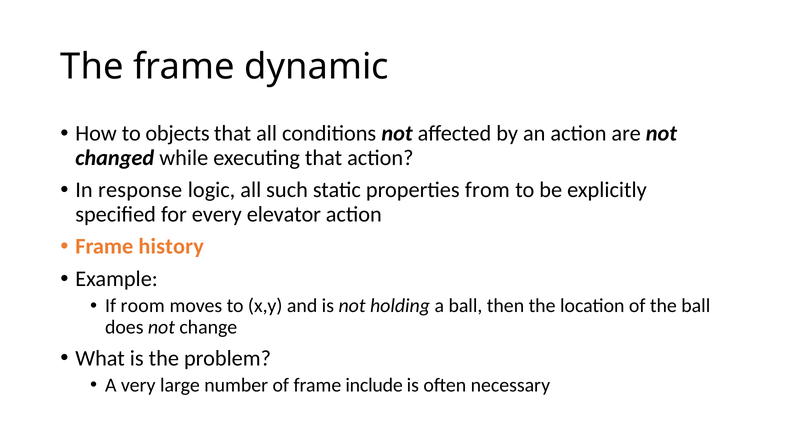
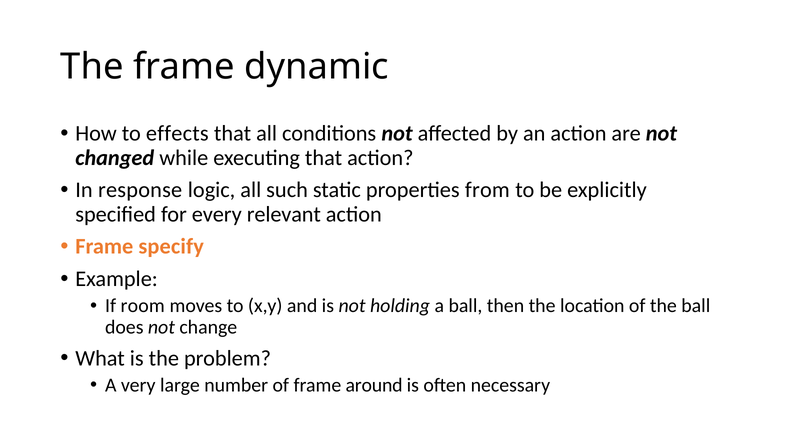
objects: objects -> effects (177, 134)
elevator: elevator -> relevant (284, 214)
history: history -> specify (171, 247)
include: include -> around (374, 385)
